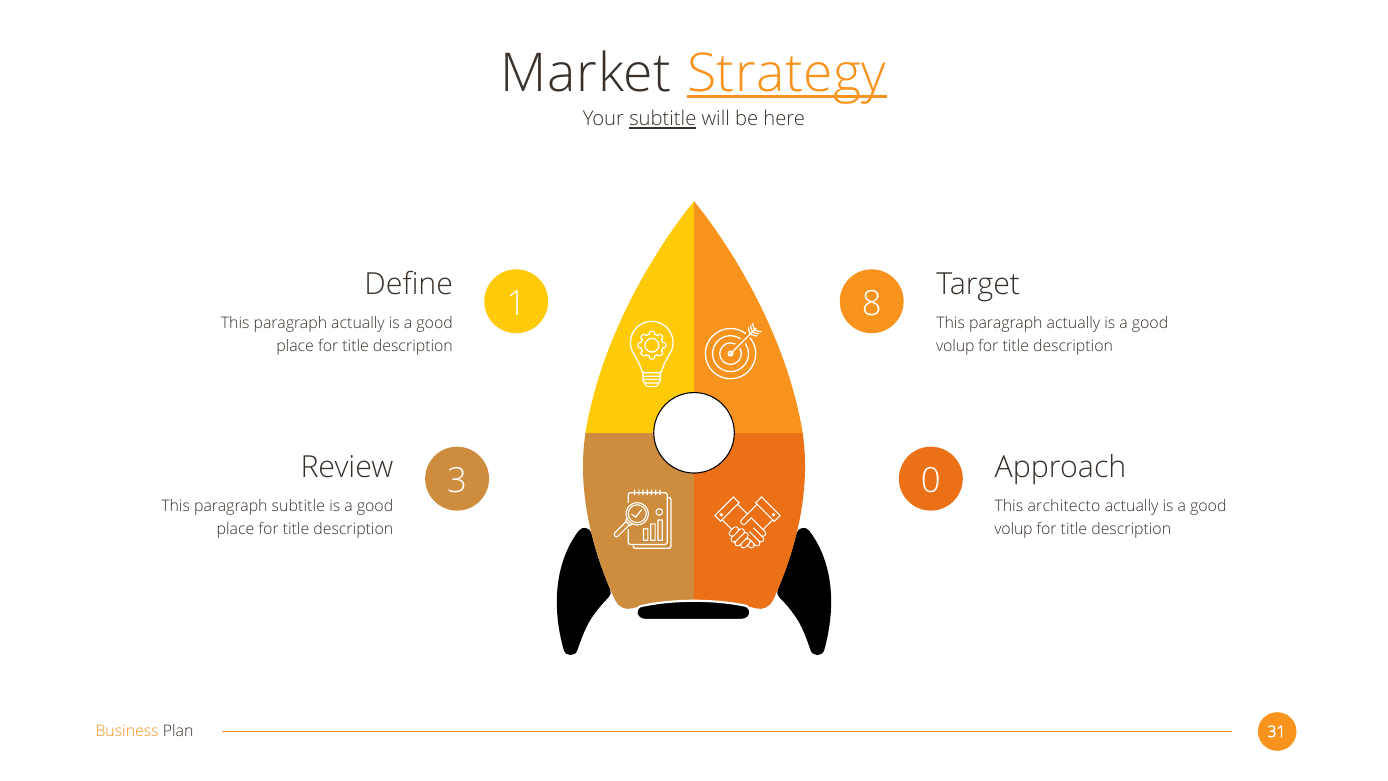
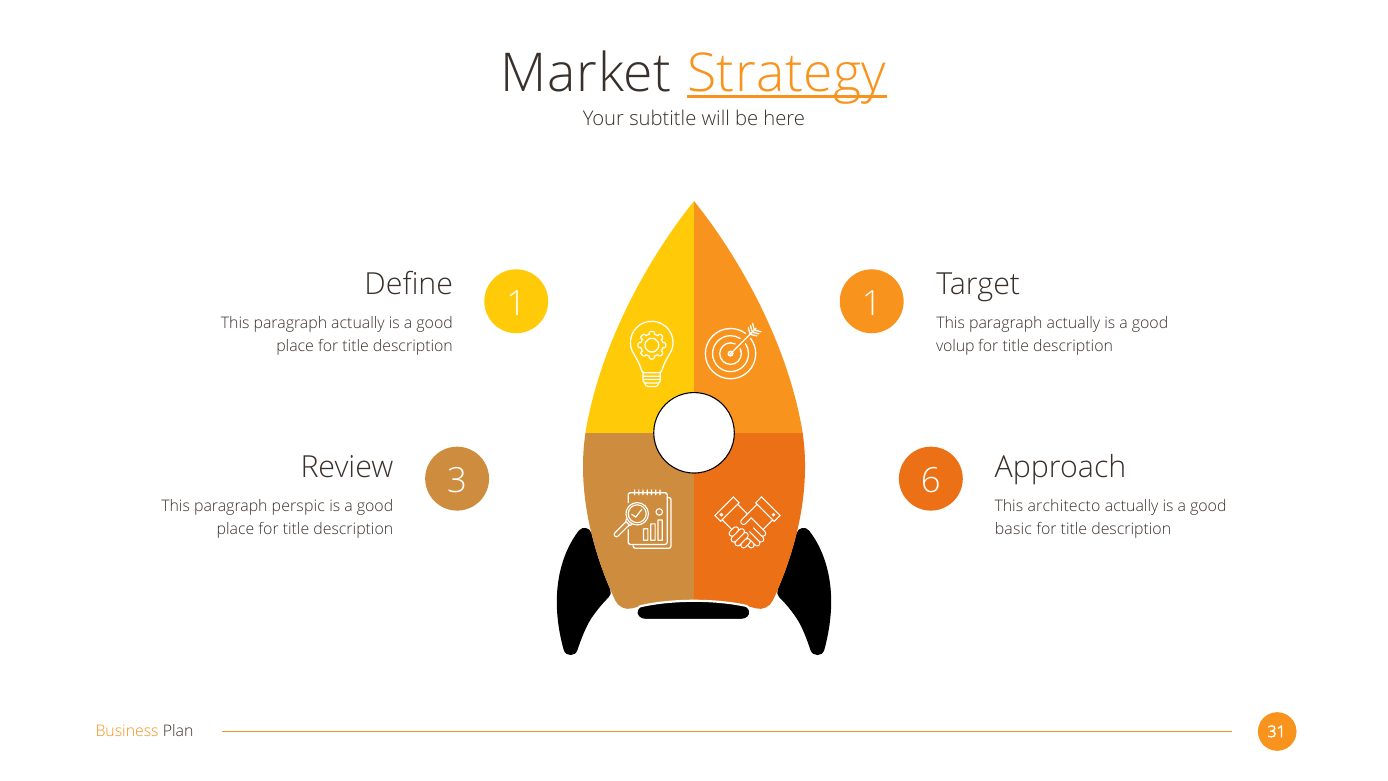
subtitle underline: present -> none (663, 119)
1 8: 8 -> 1 (872, 304)
0: 0 -> 6 (931, 481)
paragraph subtitle: subtitle -> perspic (298, 506)
volup: volup -> basic (1013, 529)
